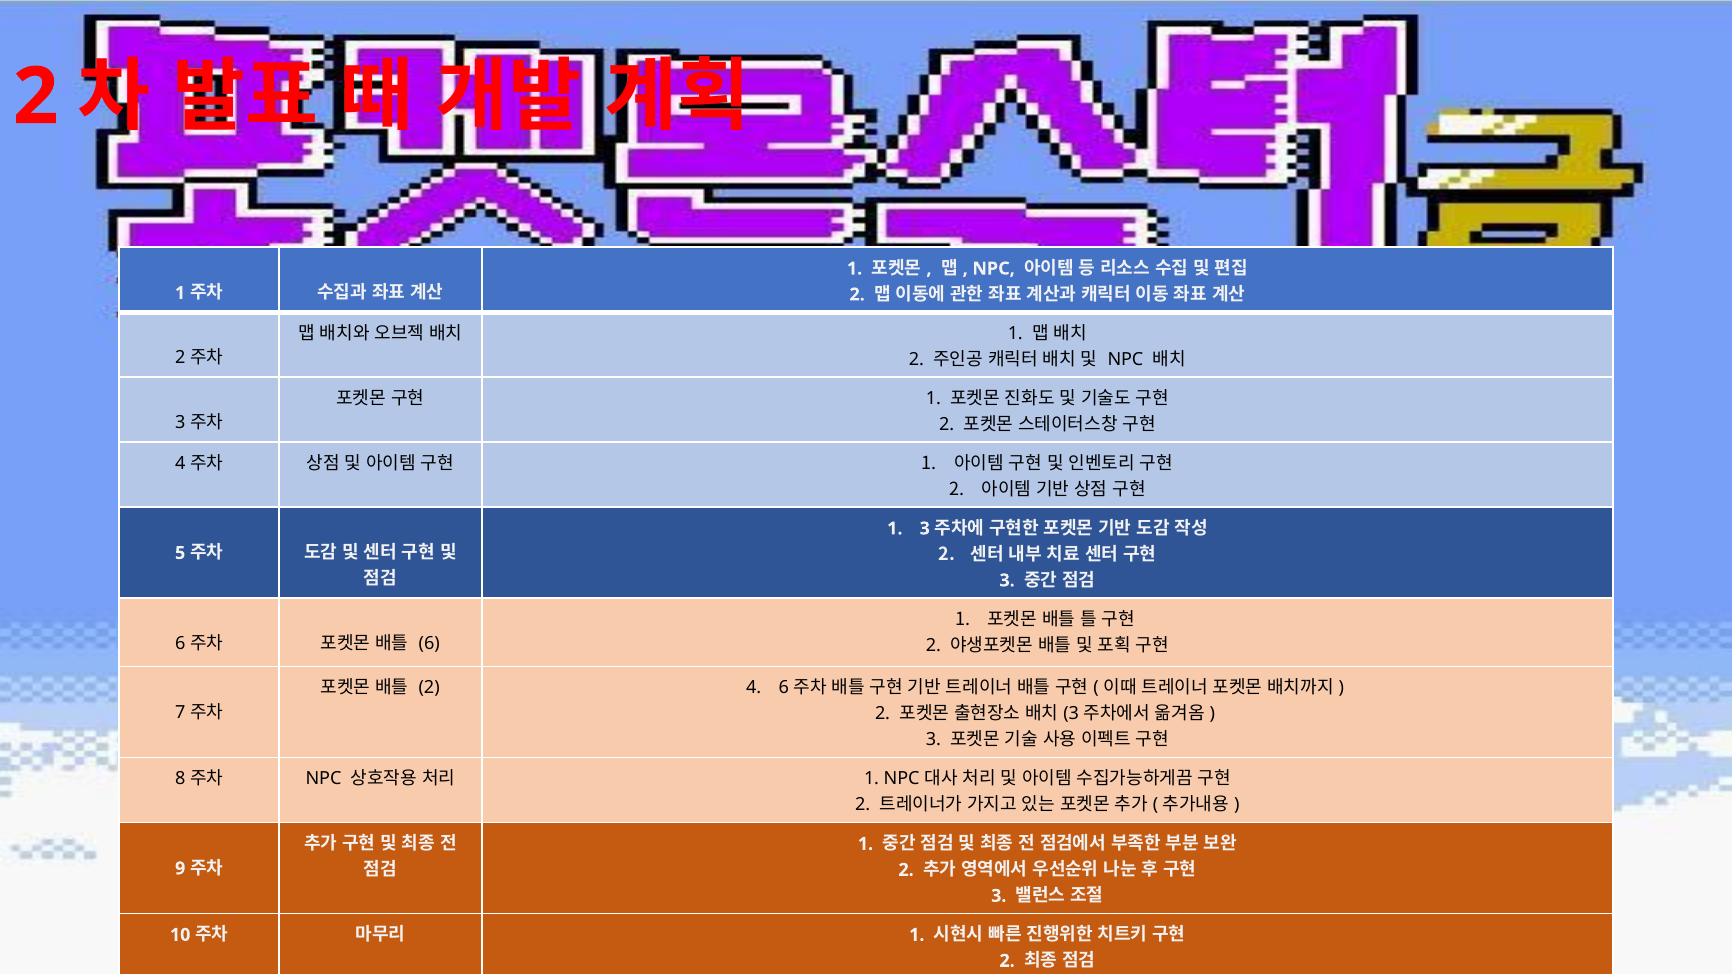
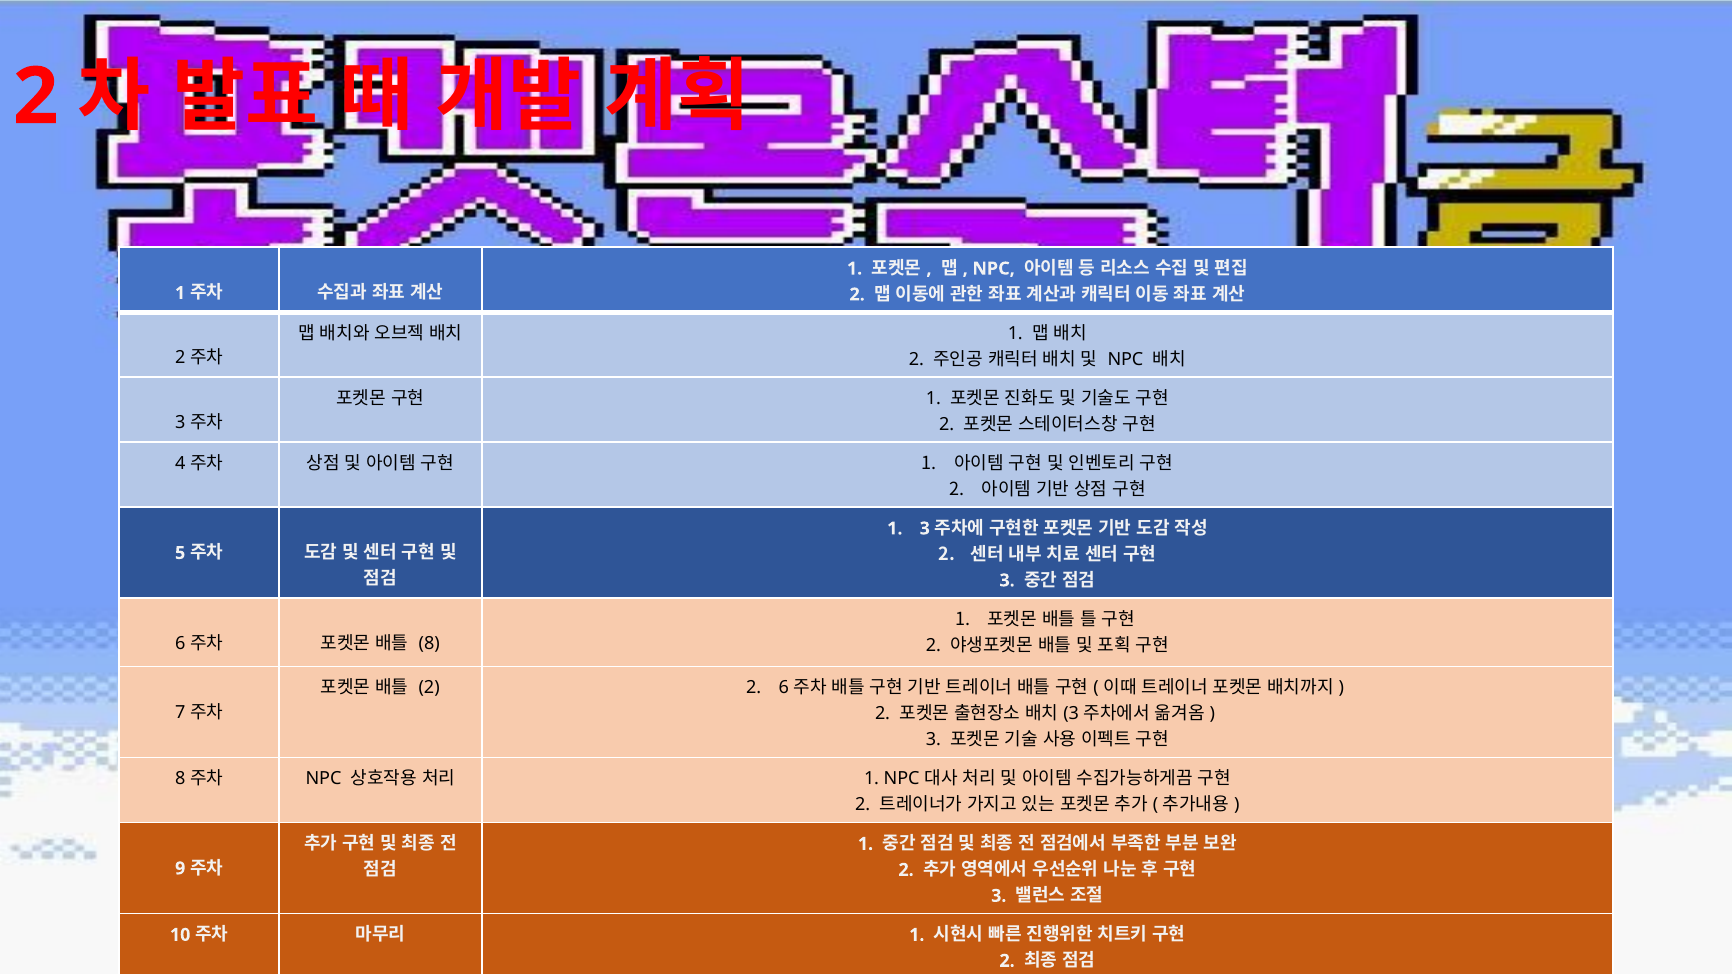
6: 6 -> 8 (429, 644)
2 4: 4 -> 2 (754, 688)
